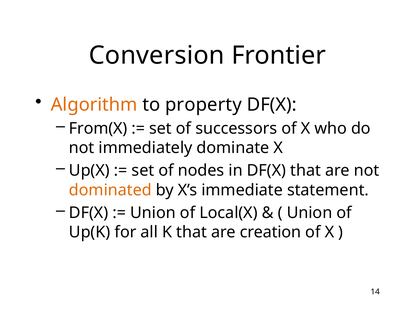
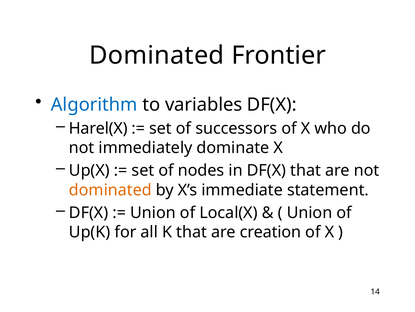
Conversion: Conversion -> Dominated (157, 55)
Algorithm colour: orange -> blue (94, 104)
property: property -> variables (204, 104)
From(X: From(X -> Harel(X (98, 128)
